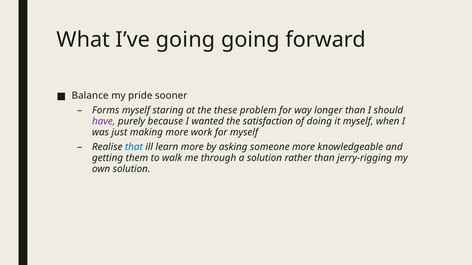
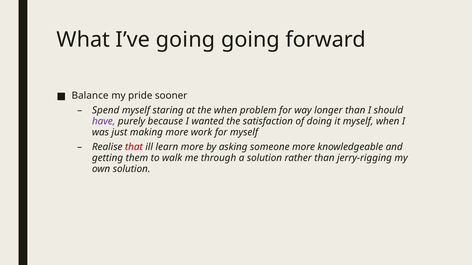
Forms: Forms -> Spend (106, 110)
the these: these -> when (226, 110)
that colour: blue -> red (134, 147)
